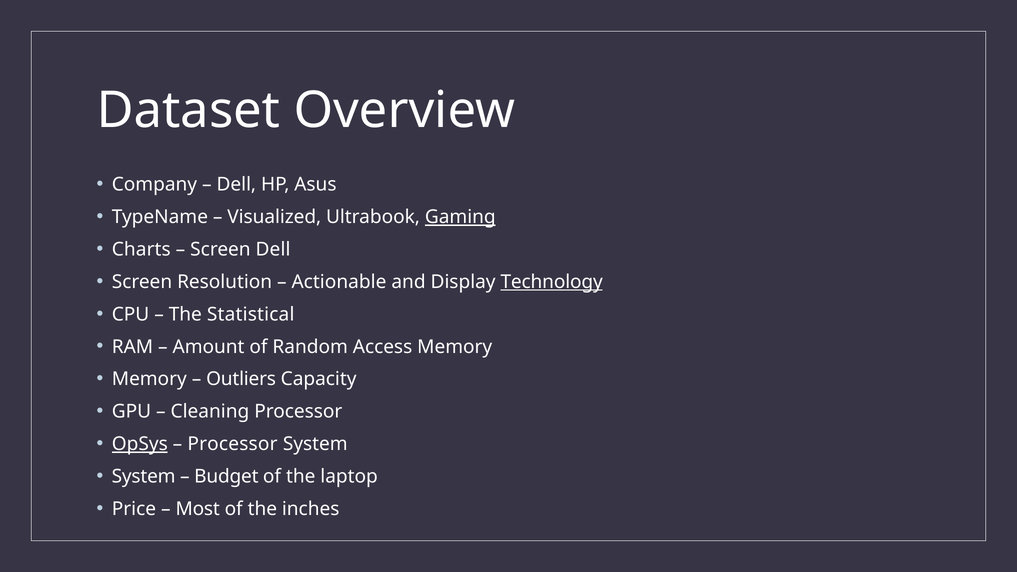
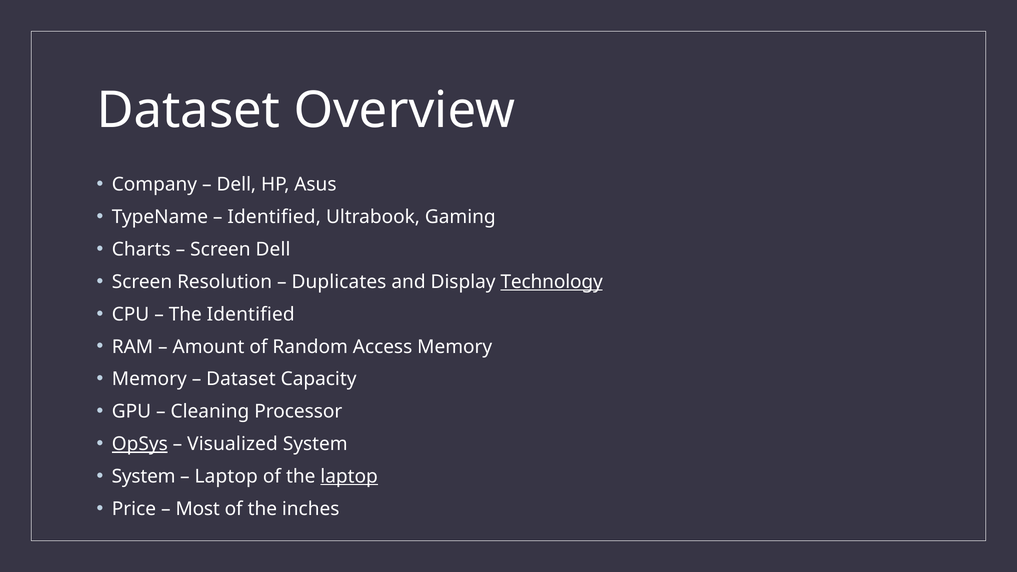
Visualized: Visualized -> Identified (274, 217)
Gaming underline: present -> none (460, 217)
Actionable: Actionable -> Duplicates (339, 282)
The Statistical: Statistical -> Identified (251, 314)
Outliers: Outliers -> Dataset (241, 379)
Processor: Processor -> Visualized (233, 444)
Budget: Budget -> Laptop (226, 476)
laptop underline: none -> present (349, 476)
